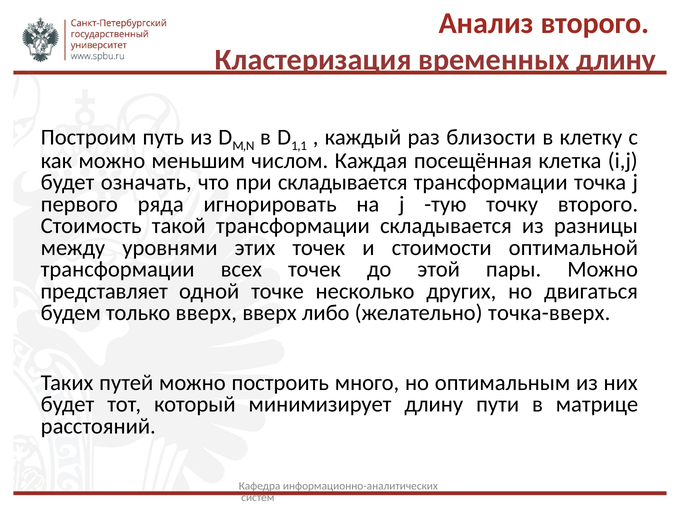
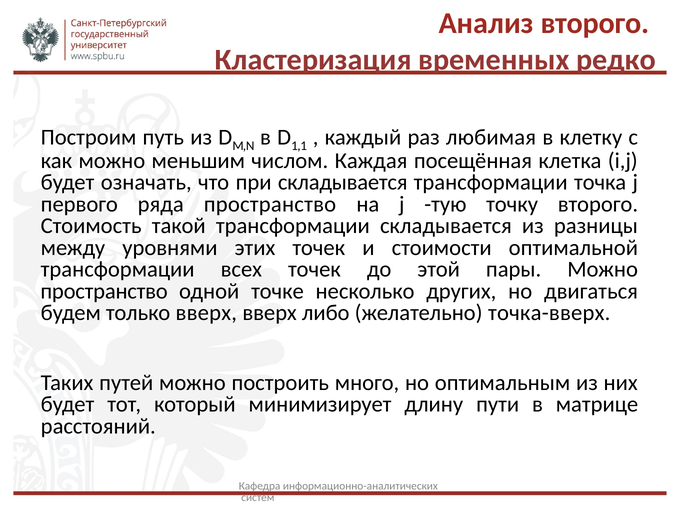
временных длину: длину -> редко (616, 60)
близости: близости -> любимая (491, 137)
ряда игнорировать: игнорировать -> пространство (270, 204)
представляет: представляет -> пространство (104, 291)
